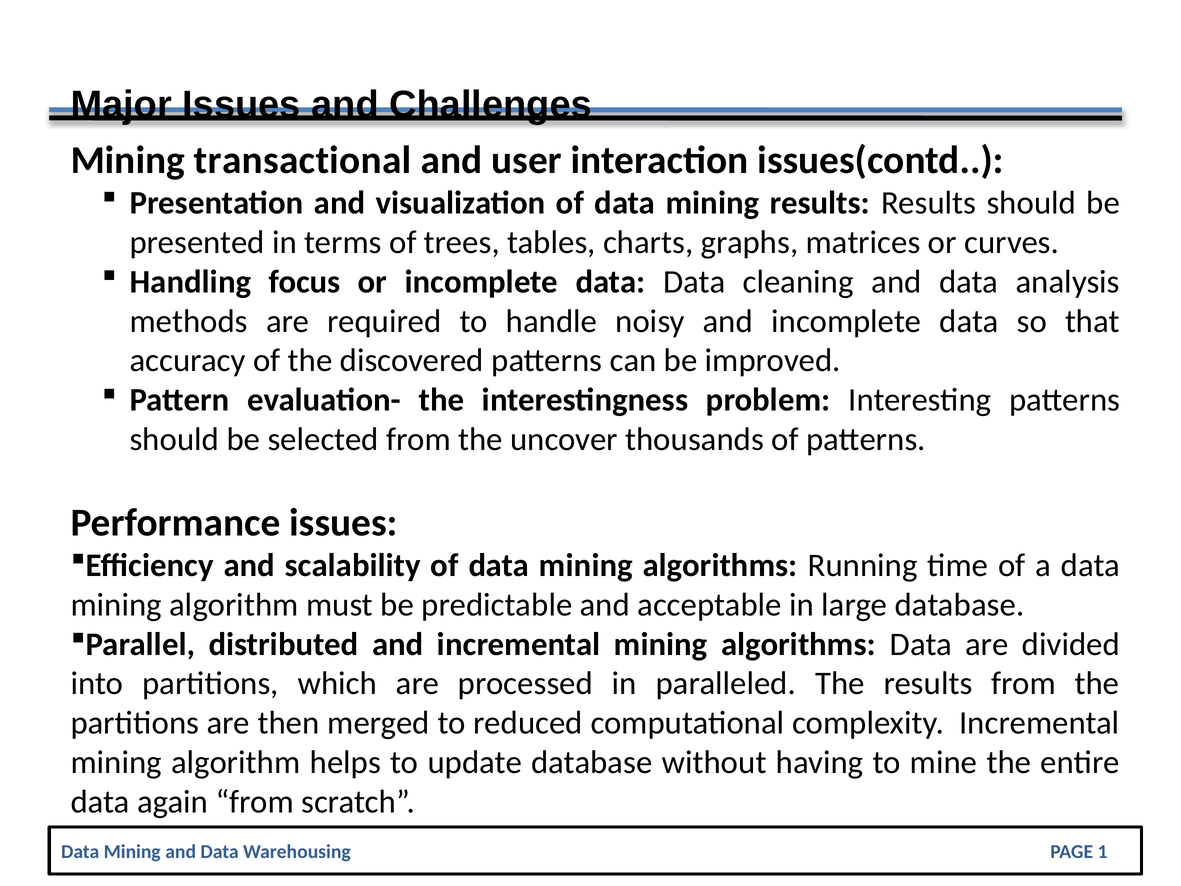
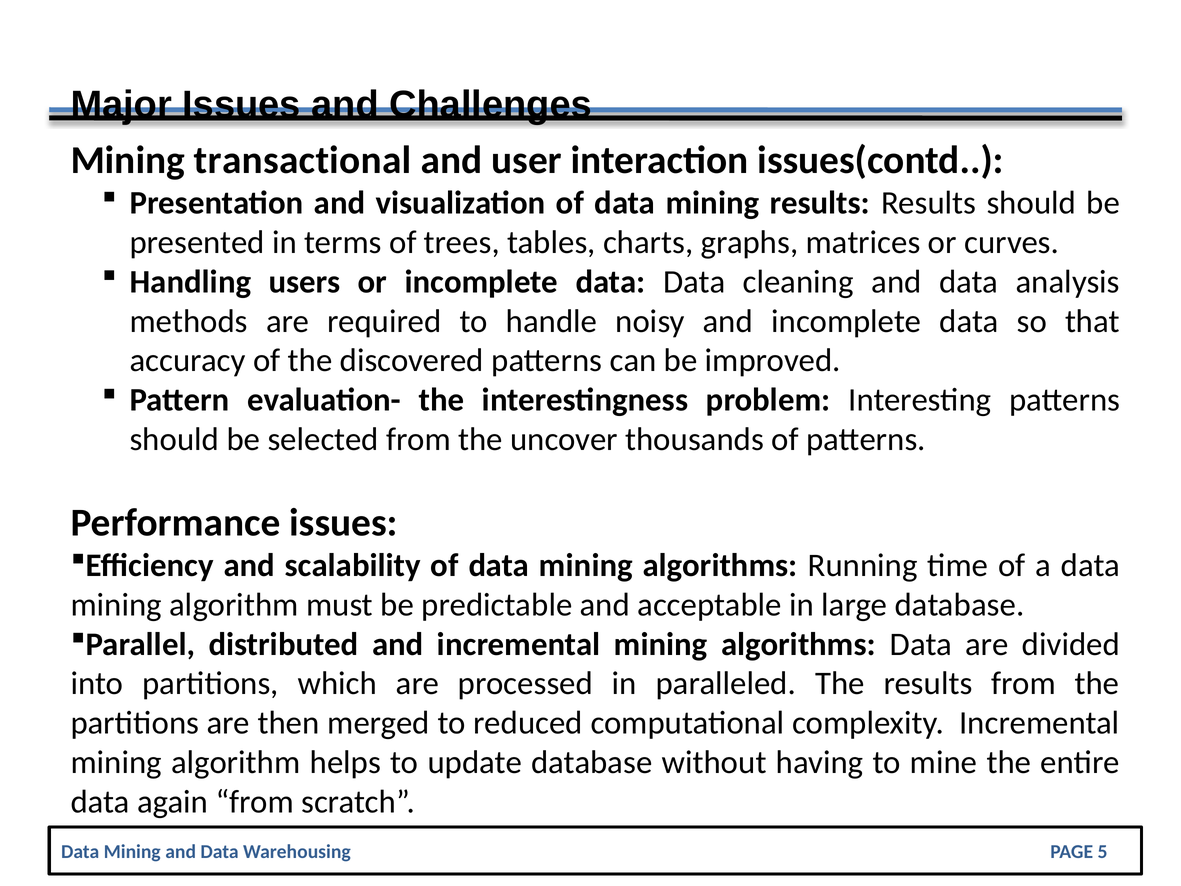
focus: focus -> users (305, 282)
1: 1 -> 5 (1103, 851)
